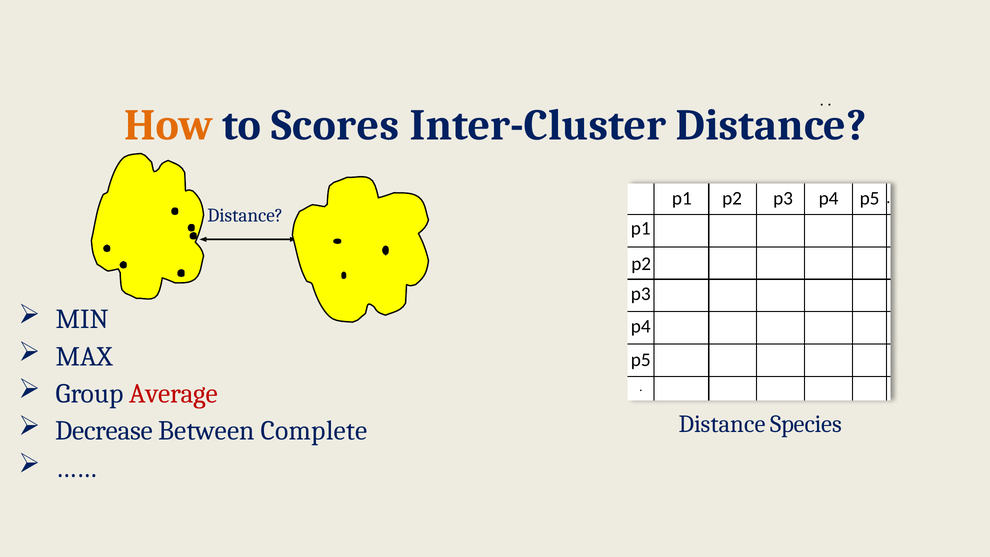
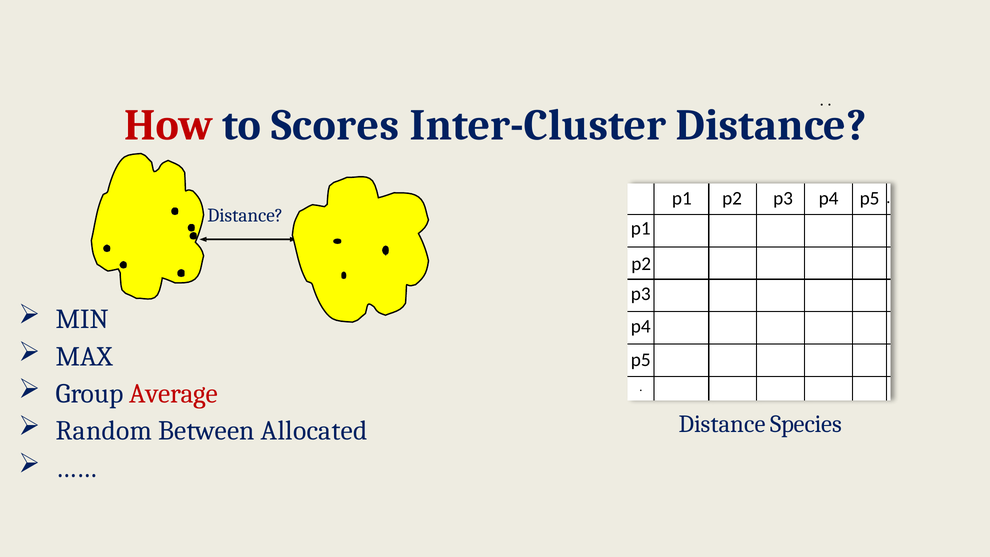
How colour: orange -> red (169, 125)
Decrease: Decrease -> Random (104, 431)
Complete: Complete -> Allocated (314, 431)
